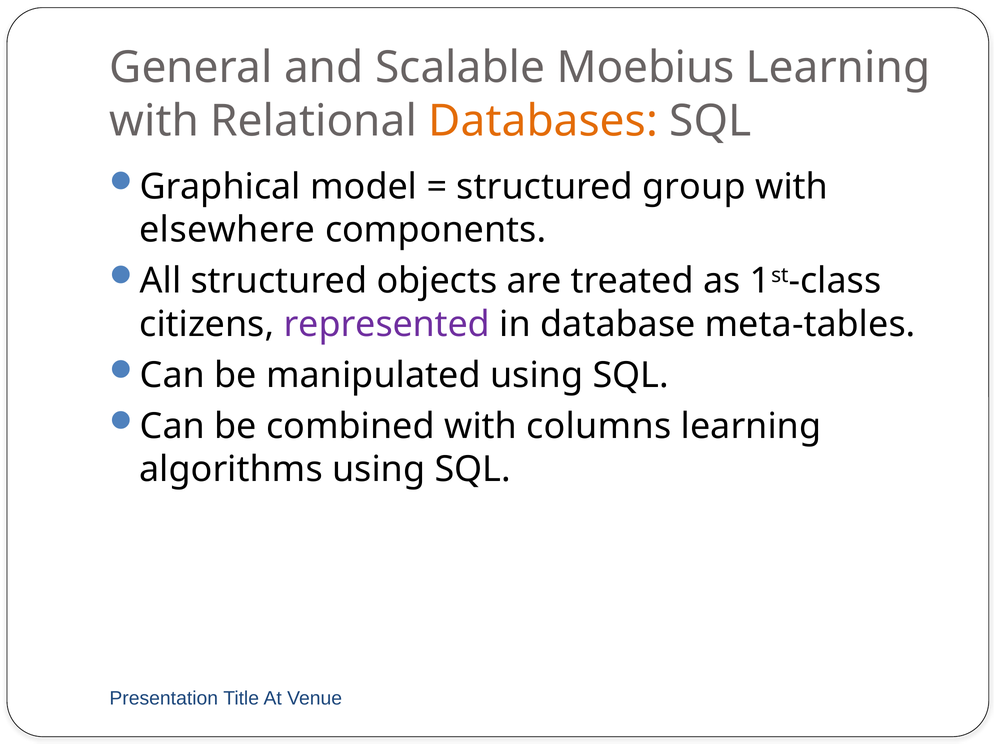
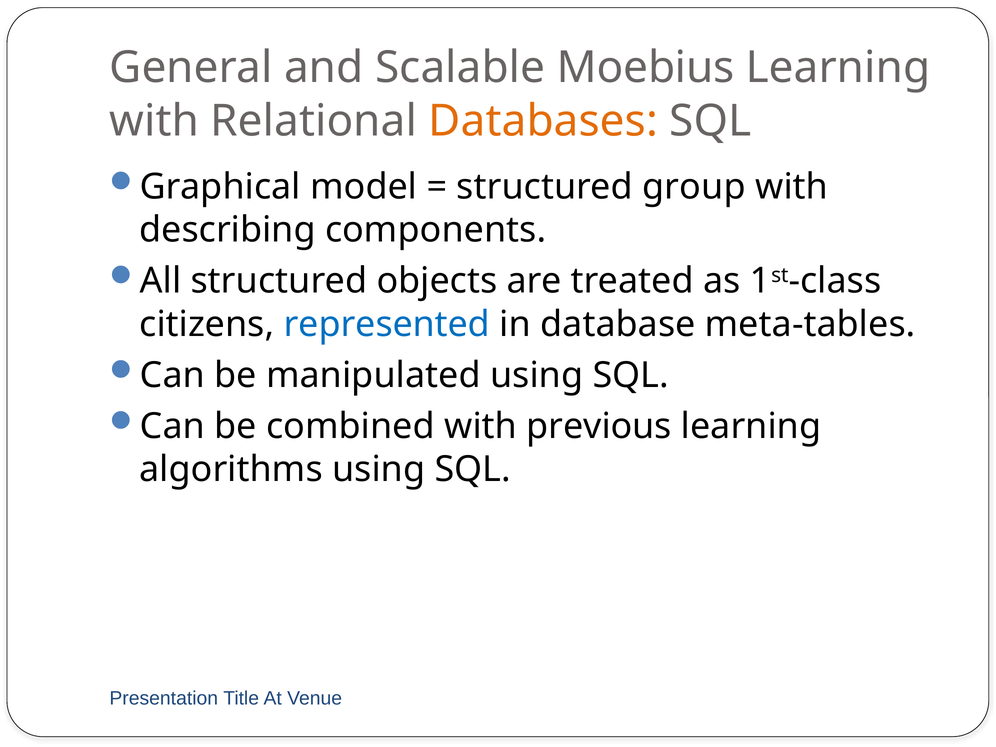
elsewhere: elsewhere -> describing (227, 230)
represented colour: purple -> blue (387, 324)
columns: columns -> previous (599, 426)
